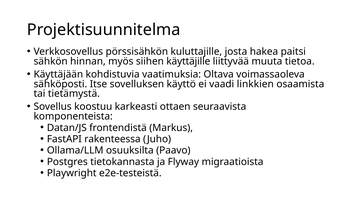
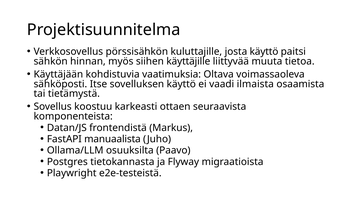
josta hakea: hakea -> käyttö (264, 52)
linkkien: linkkien -> ilmaista (255, 84)
rakenteessa: rakenteessa -> manuaalista (112, 139)
